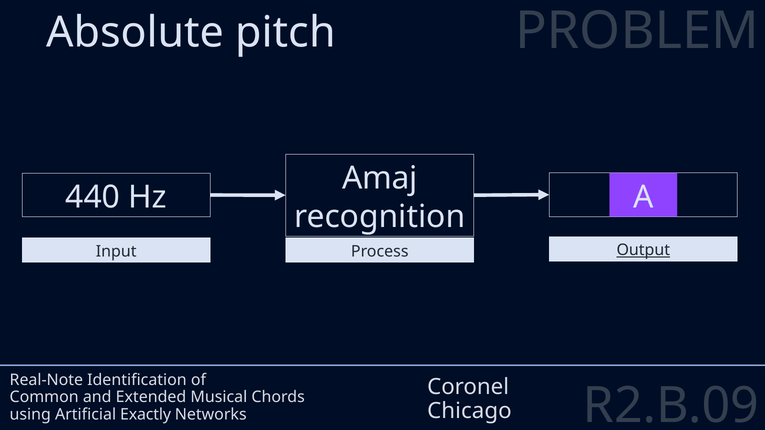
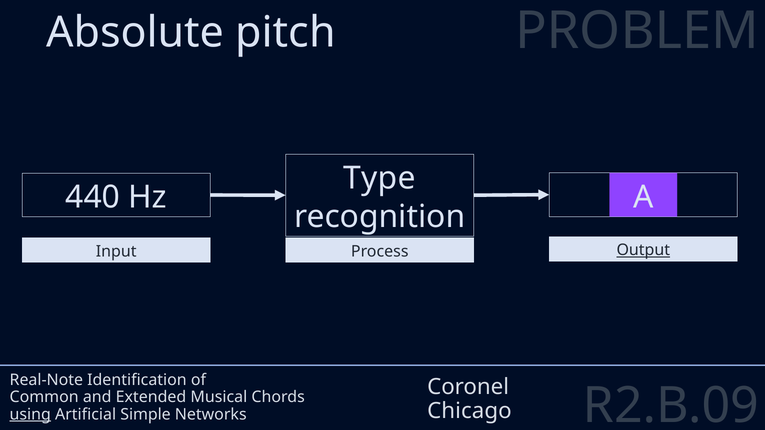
Amaj: Amaj -> Type (380, 178)
using underline: none -> present (30, 415)
Exactly: Exactly -> Simple (146, 415)
